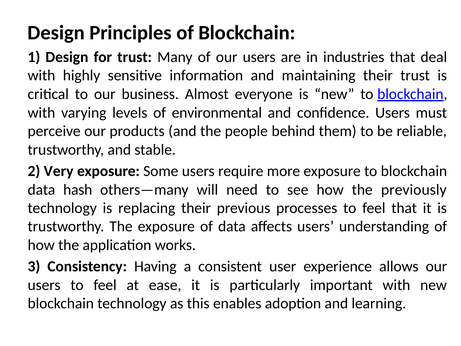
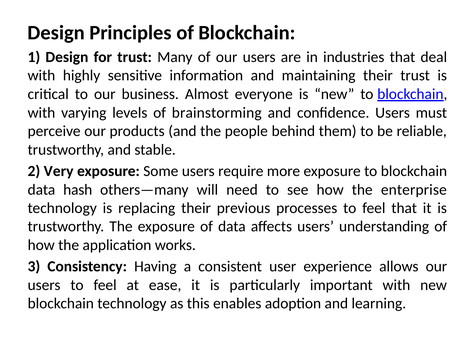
environmental: environmental -> brainstorming (217, 113)
previously: previously -> enterprise (414, 190)
